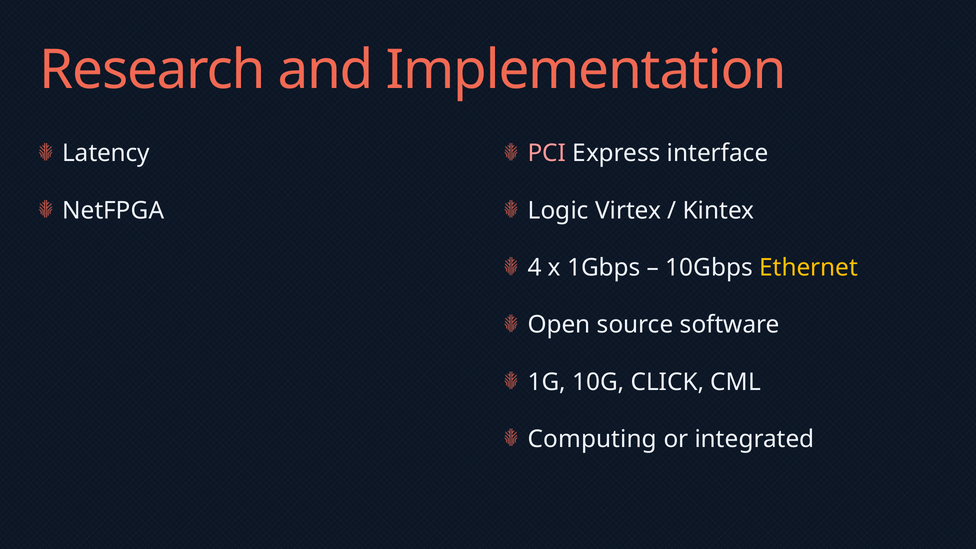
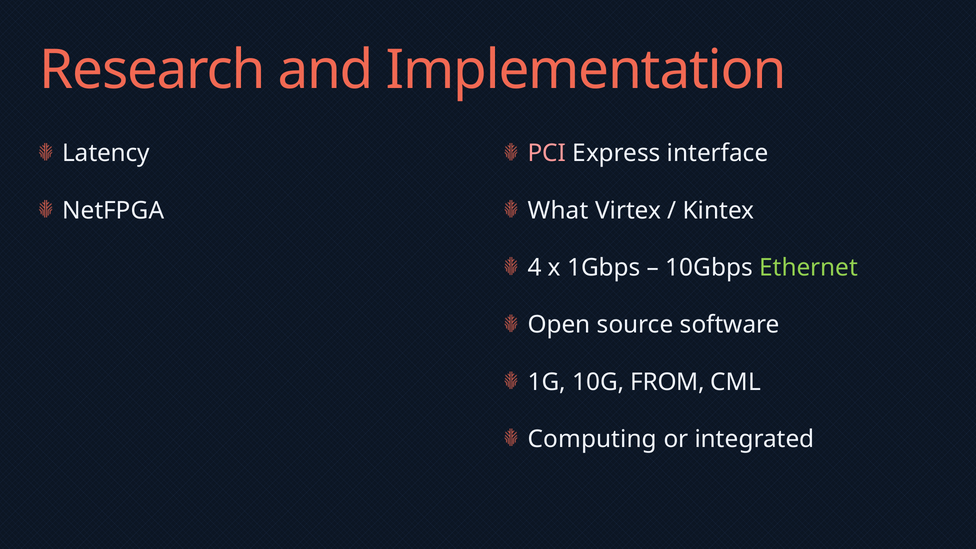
Logic: Logic -> What (558, 211)
Ethernet colour: yellow -> light green (809, 268)
CLICK: CLICK -> FROM (668, 382)
